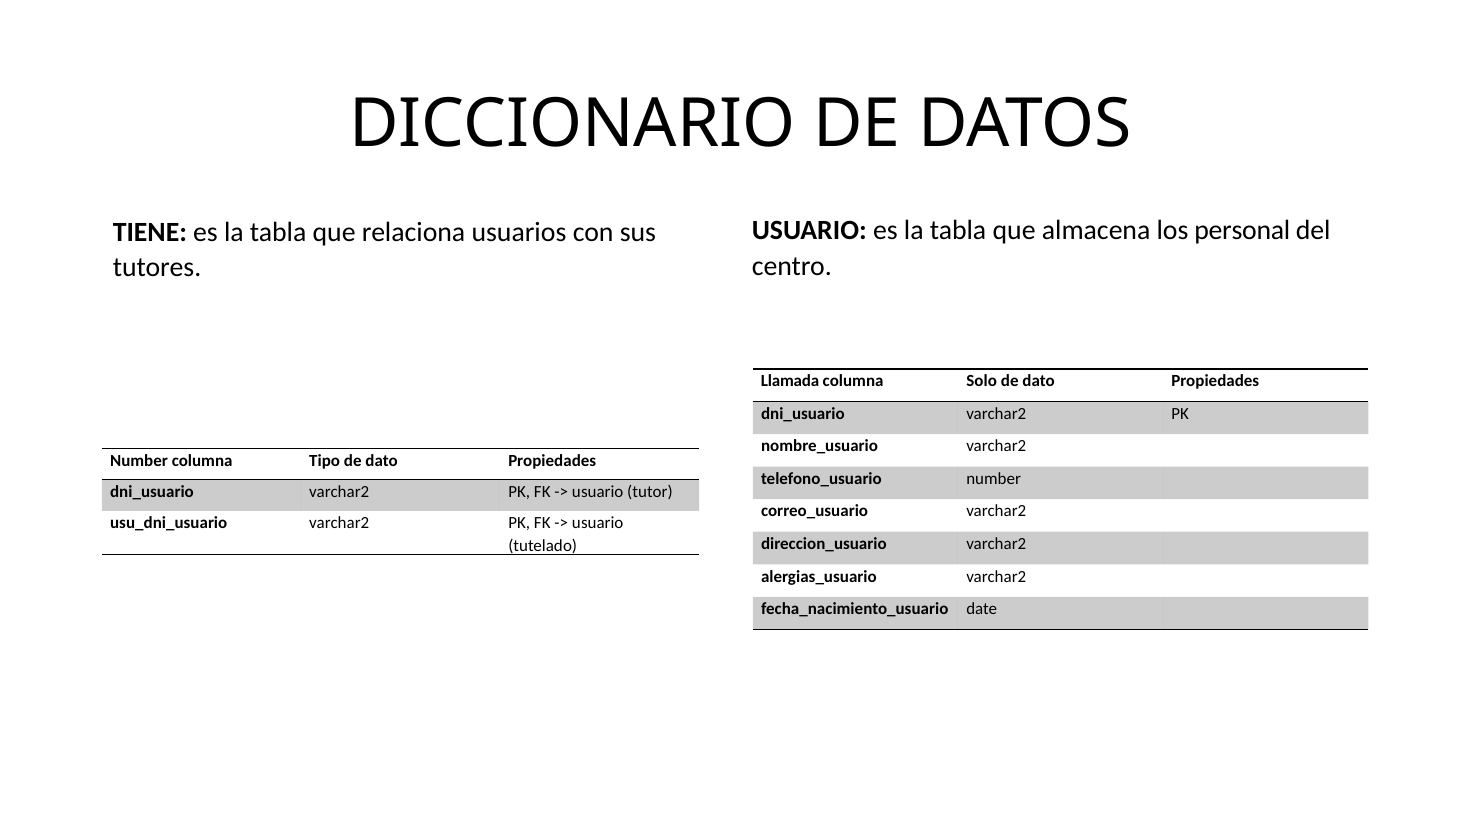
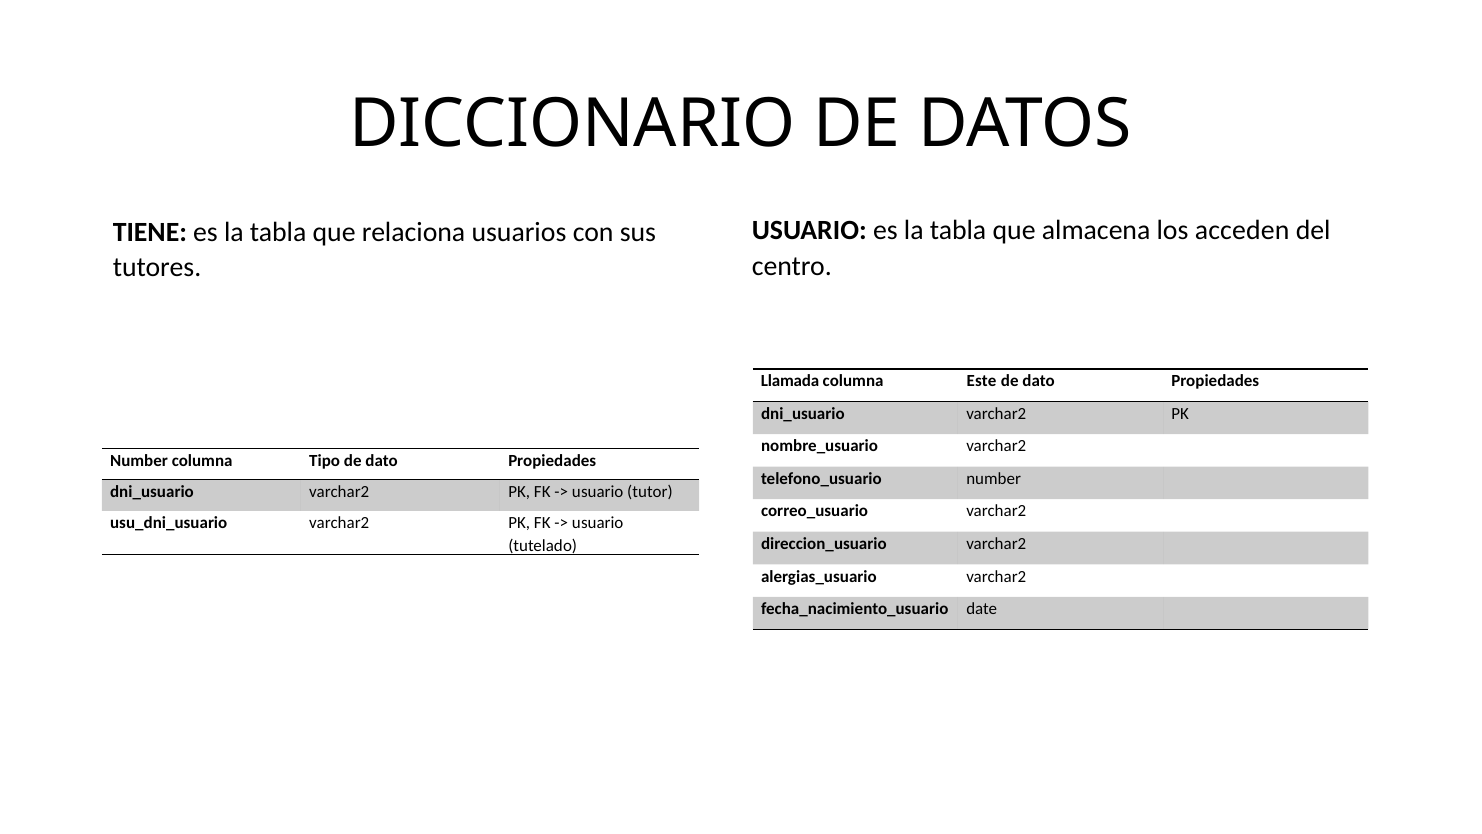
personal: personal -> acceden (1242, 231)
Solo: Solo -> Este (982, 381)
